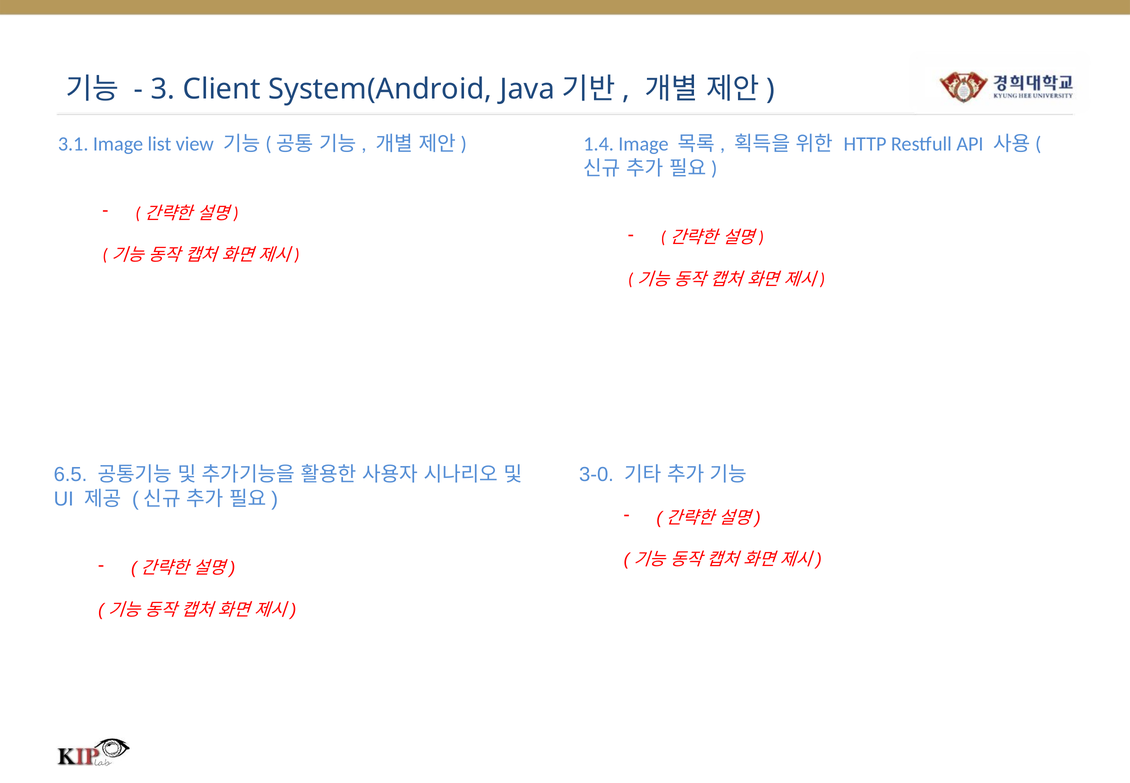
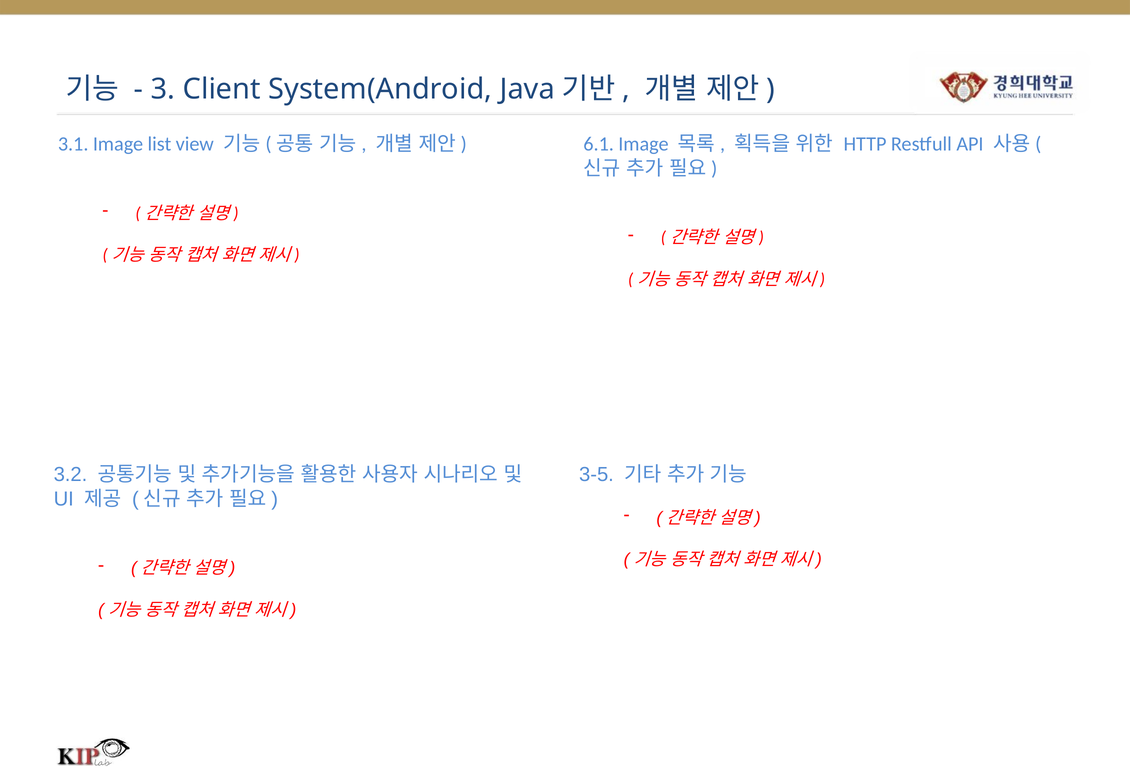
1.4: 1.4 -> 6.1 (599, 144)
6.5: 6.5 -> 3.2 (70, 474)
3-0: 3-0 -> 3-5 (596, 474)
